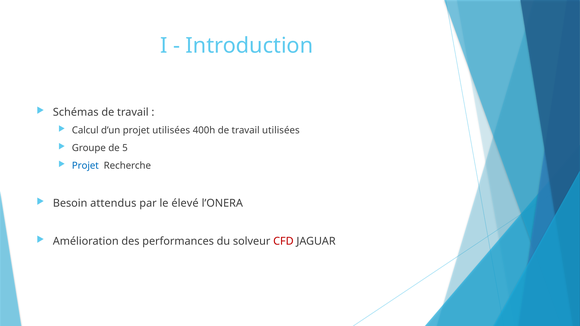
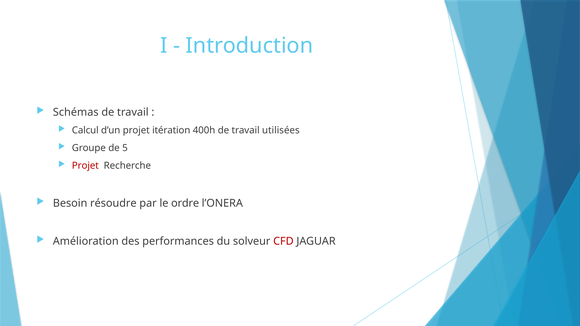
projet utilisées: utilisées -> itération (171, 131)
Projet colour: blue -> red (85, 166)
attendus: attendus -> résoudre (113, 203)
élevé: élevé -> ordre (185, 203)
